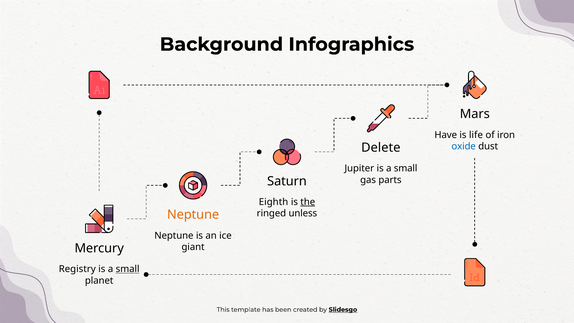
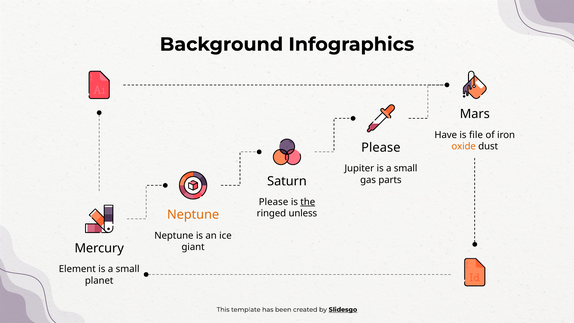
life: life -> file (476, 135)
oxide colour: blue -> orange (464, 146)
Delete: Delete -> Please (381, 148)
Eighth: Eighth -> Please (274, 202)
Registry: Registry -> Element (77, 269)
small underline: present -> none (128, 269)
